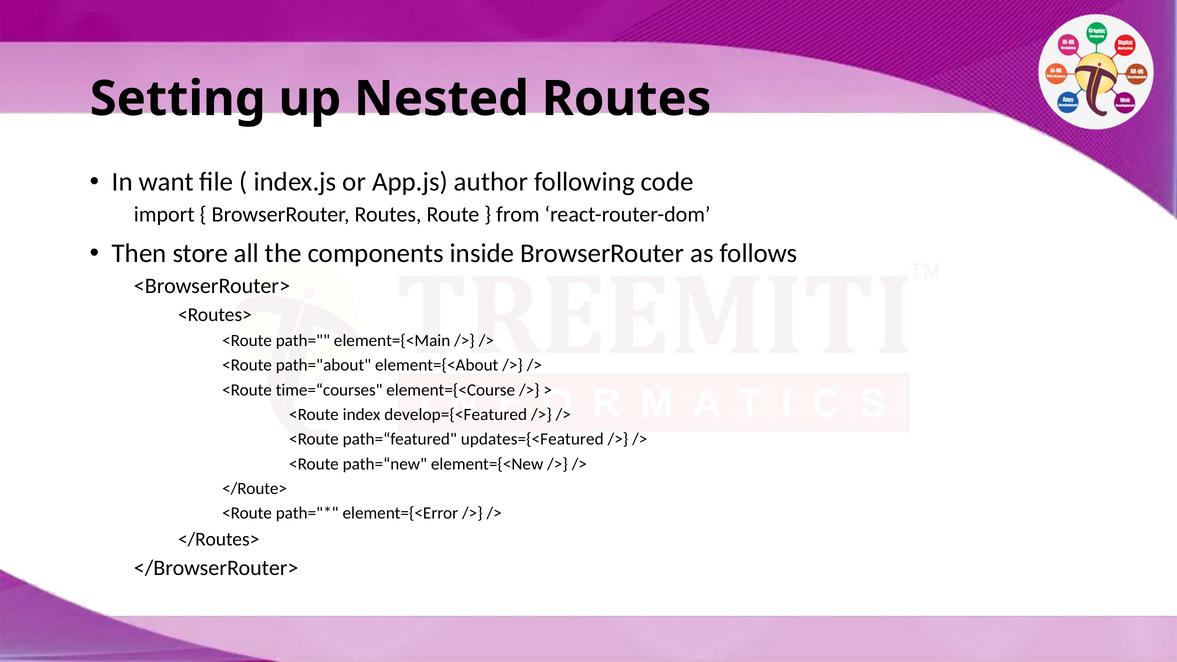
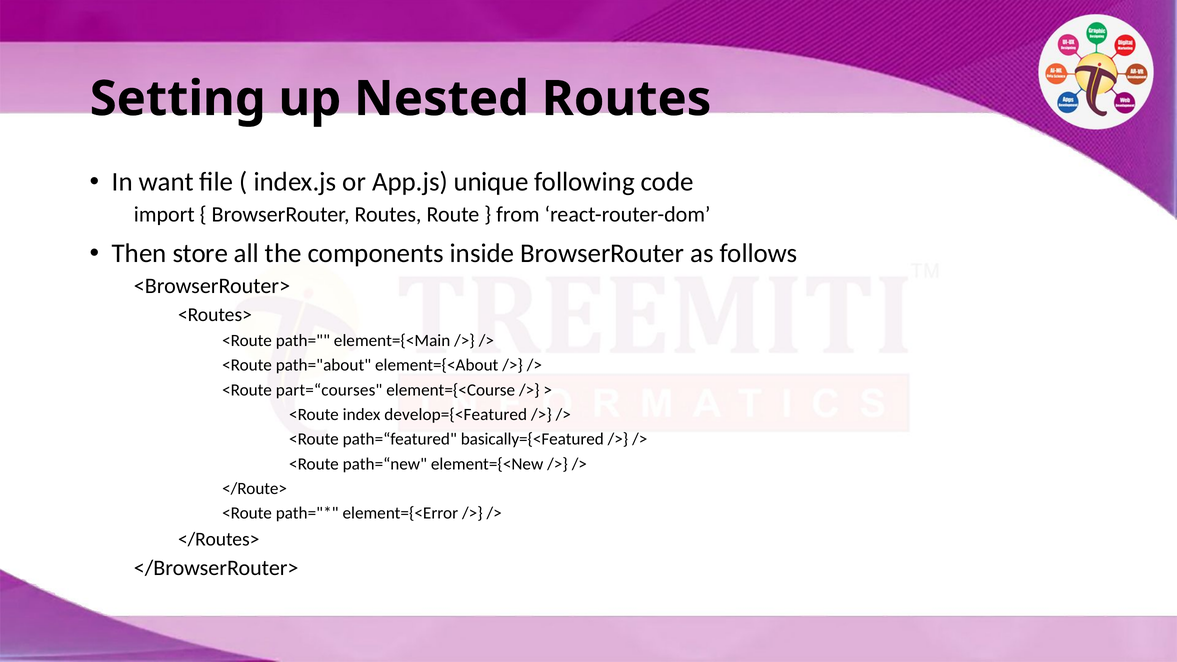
author: author -> unique (491, 182)
time=“courses: time=“courses -> part=“courses (329, 390)
updates={<Featured: updates={<Featured -> basically={<Featured (532, 439)
